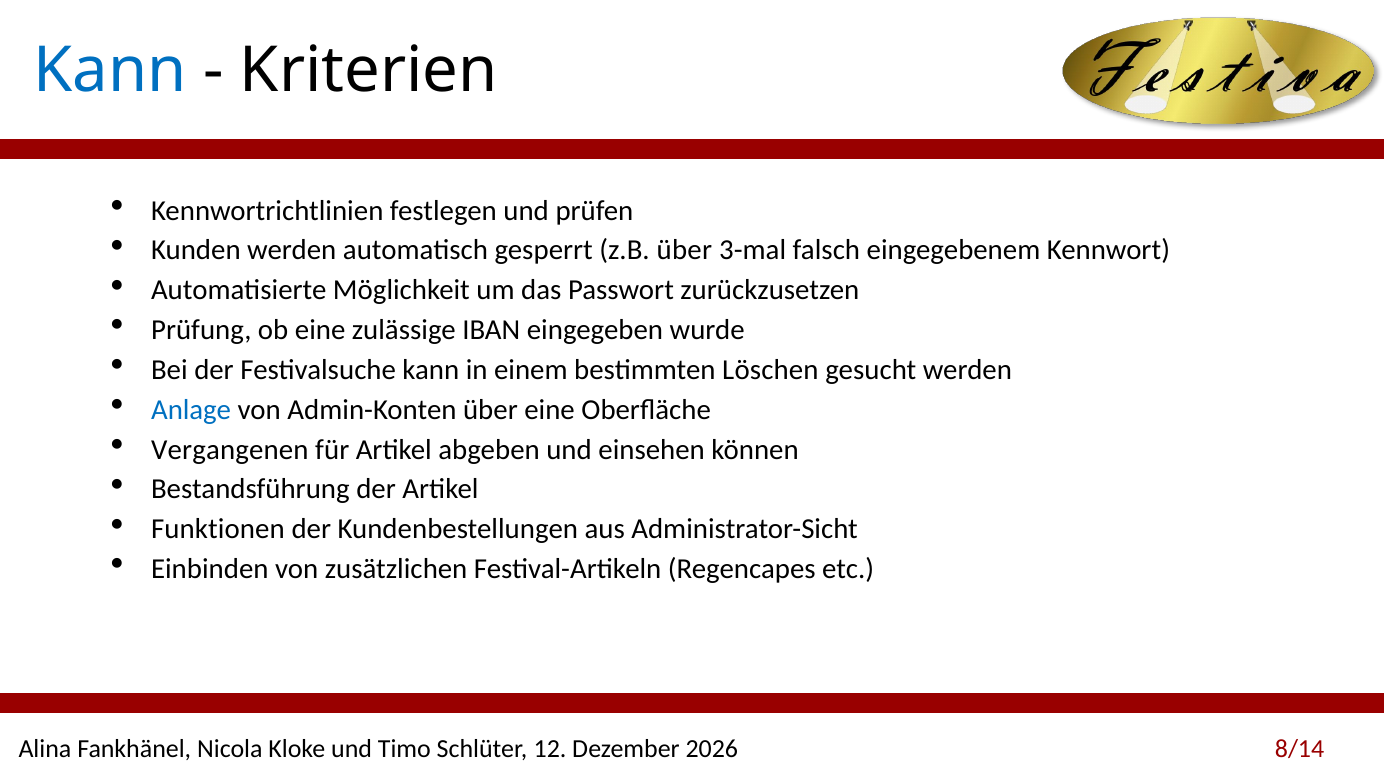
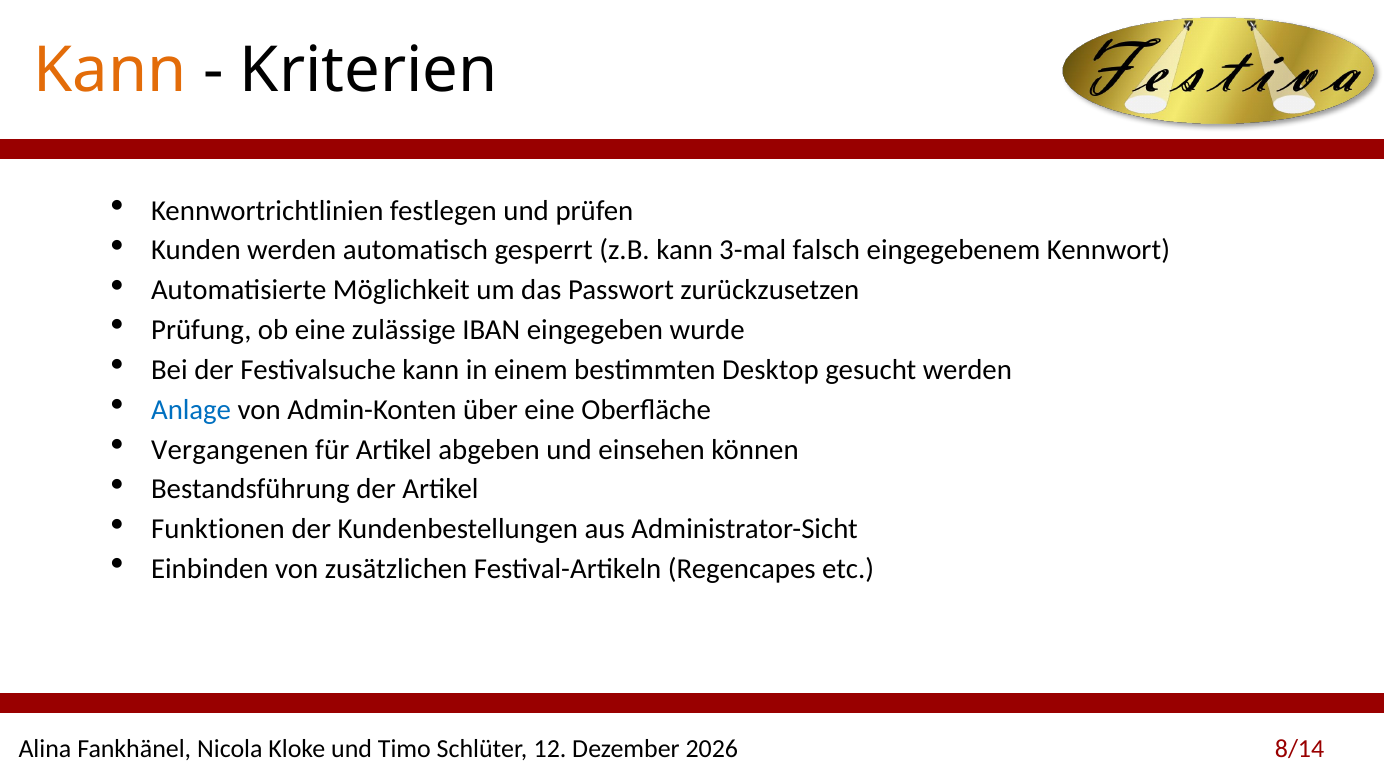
Kann colour: blue -> orange (110, 71)
z.B über: über -> kann (685, 250)
Löschen: Löschen -> Desktop (771, 370)
